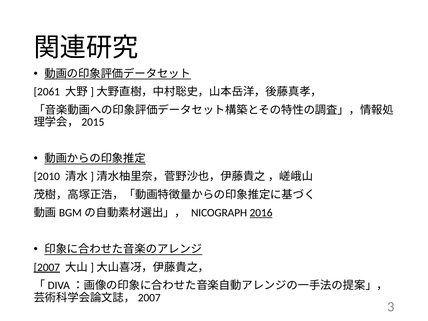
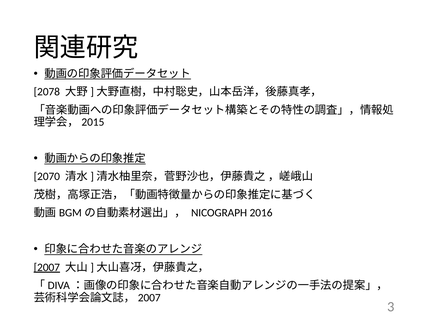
2061: 2061 -> 2078 (47, 92)
2010: 2010 -> 2070 (47, 177)
2016 underline: present -> none (261, 213)
